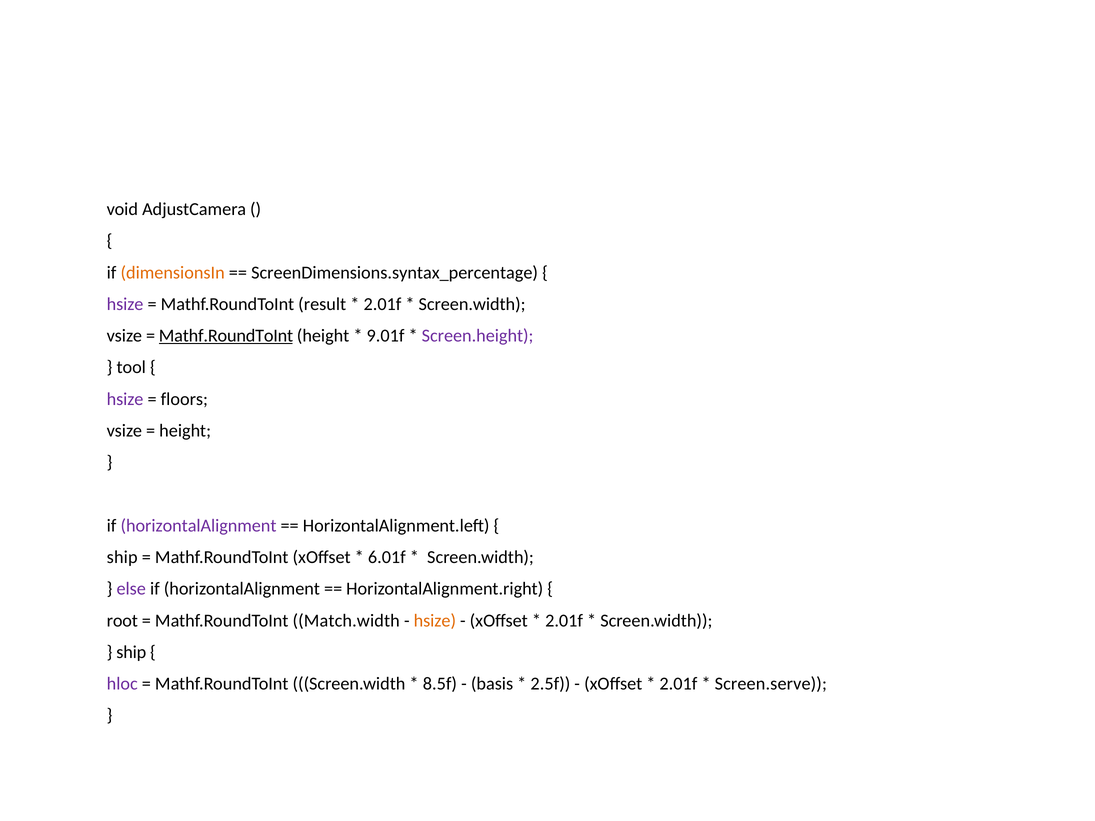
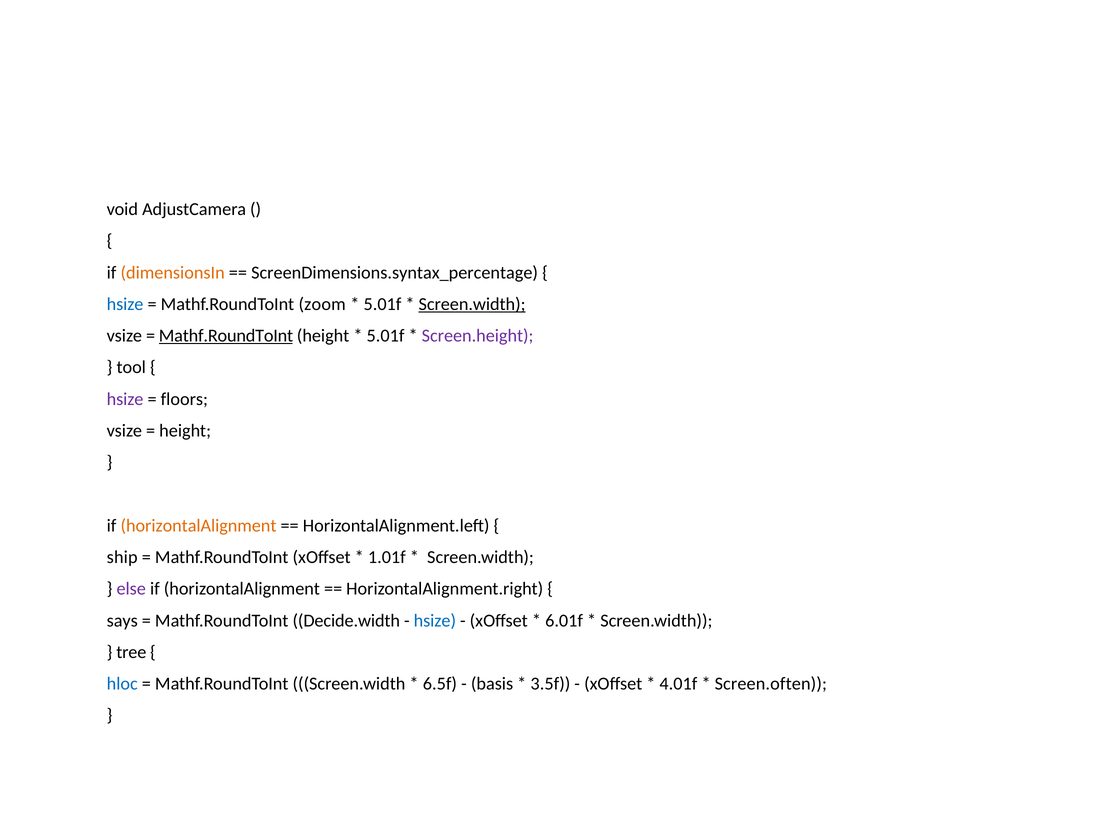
hsize colour: purple -> blue (125, 304)
result: result -> zoom (322, 304)
2.01f: 2.01f -> 5.01f (382, 304)
Screen.width underline: none -> present (472, 304)
9.01f: 9.01f -> 5.01f (386, 336)
horizontalAlignment colour: purple -> orange (199, 526)
6.01f: 6.01f -> 1.01f (387, 557)
root: root -> says (122, 621)
Match.width: Match.width -> Decide.width (346, 621)
hsize colour: orange -> blue (435, 621)
2.01f: 2.01f -> 6.01f (564, 621)
ship: ship -> tree (131, 652)
hloc colour: purple -> blue (122, 684)
8.5f: 8.5f -> 6.5f (440, 684)
2.5f: 2.5f -> 3.5f (550, 684)
2.01f: 2.01f -> 4.01f (678, 684)
Screen.serve: Screen.serve -> Screen.often (771, 684)
